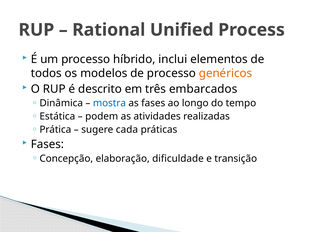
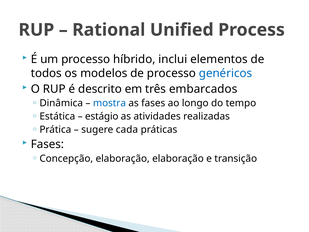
genéricos colour: orange -> blue (226, 73)
podem: podem -> estágio (102, 116)
elaboração dificuldade: dificuldade -> elaboração (178, 158)
